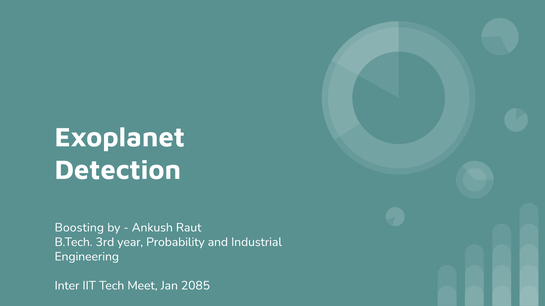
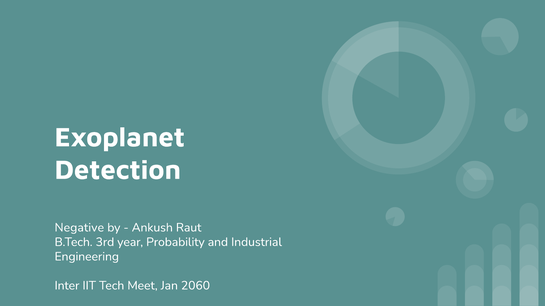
Boosting: Boosting -> Negative (79, 228)
2085: 2085 -> 2060 (195, 286)
